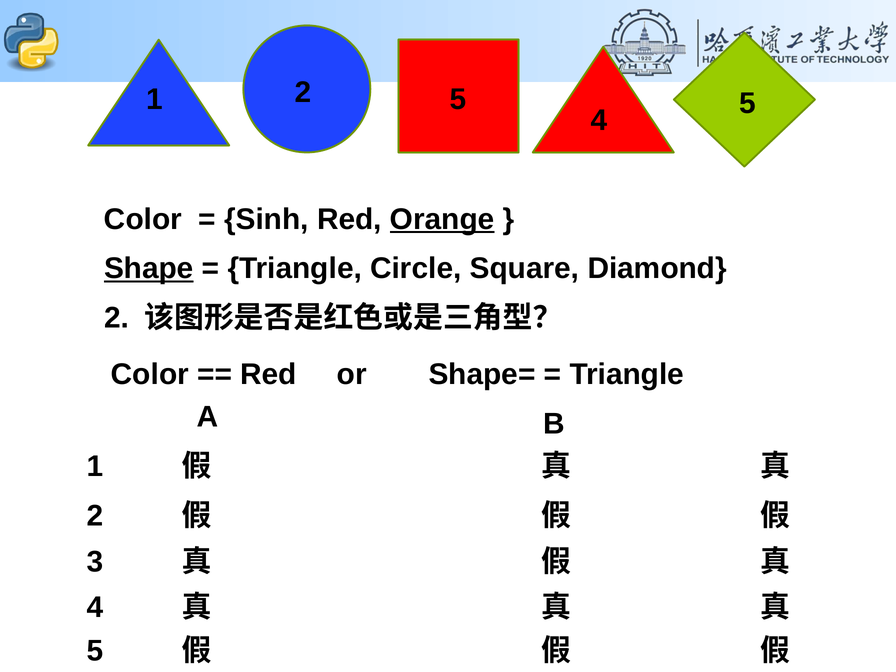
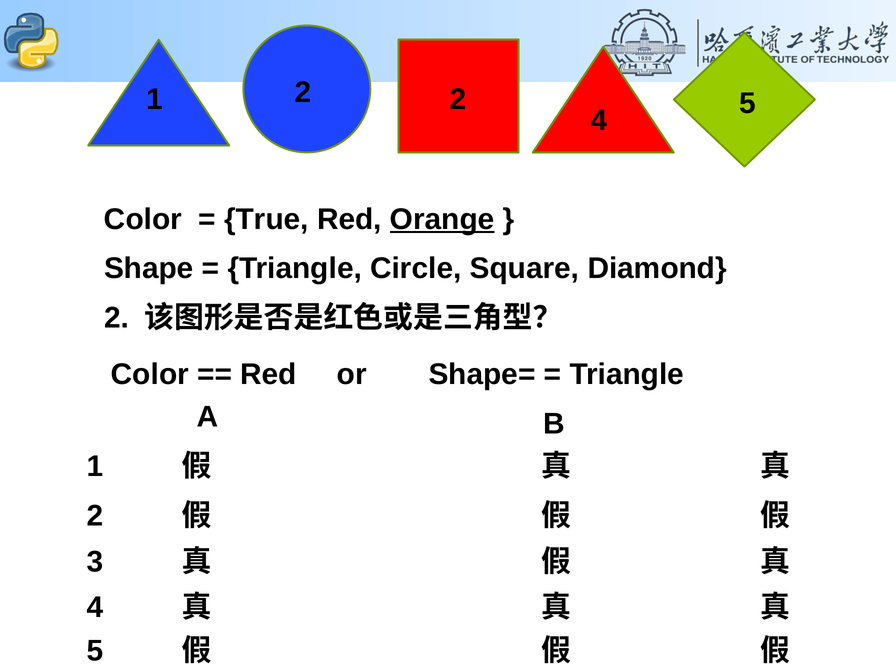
2 5: 5 -> 2 (458, 99)
Sinh: Sinh -> True (266, 219)
Shape underline: present -> none (149, 269)
